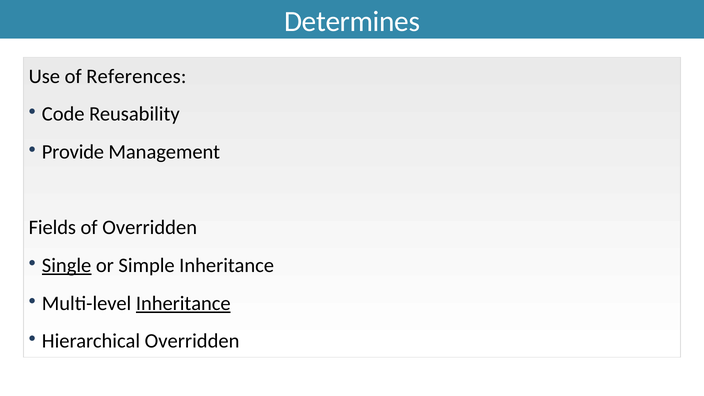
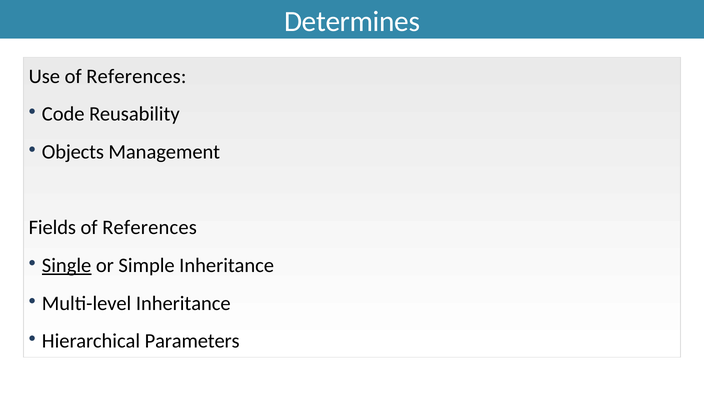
Provide: Provide -> Objects (73, 152)
Overridden: Overridden -> References (150, 228)
Inheritance underline: present -> none (183, 303)
Hierarchical Overridden: Overridden -> Parameters (192, 341)
